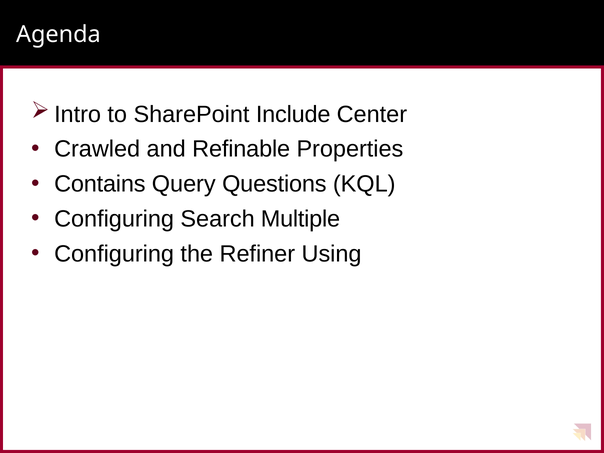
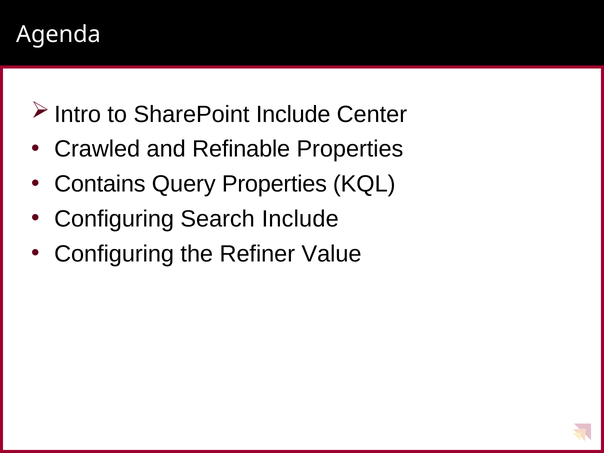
Query Questions: Questions -> Properties (274, 184)
Search Multiple: Multiple -> Include (300, 219)
Using: Using -> Value (332, 254)
